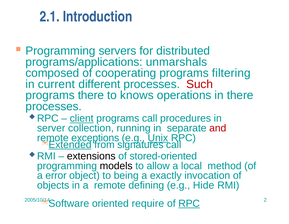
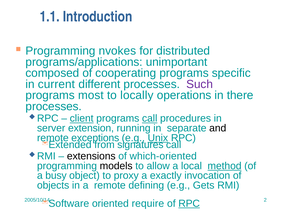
2.1: 2.1 -> 1.1 (50, 17)
servers: servers -> nvokes (117, 51)
unmarshals: unmarshals -> unimportant (177, 62)
filtering: filtering -> specific (231, 73)
Such colour: red -> purple (200, 84)
programs there: there -> most (91, 95)
knows: knows -> locally (137, 95)
call underline: none -> present (150, 118)
collection: collection -> extension (91, 128)
and colour: red -> black (218, 128)
Extended underline: present -> none (70, 144)
stored-oriented: stored-oriented -> which-oriented (163, 156)
method underline: none -> present (225, 165)
error: error -> busy (56, 175)
being: being -> proxy (126, 175)
Hide: Hide -> Gets (204, 185)
